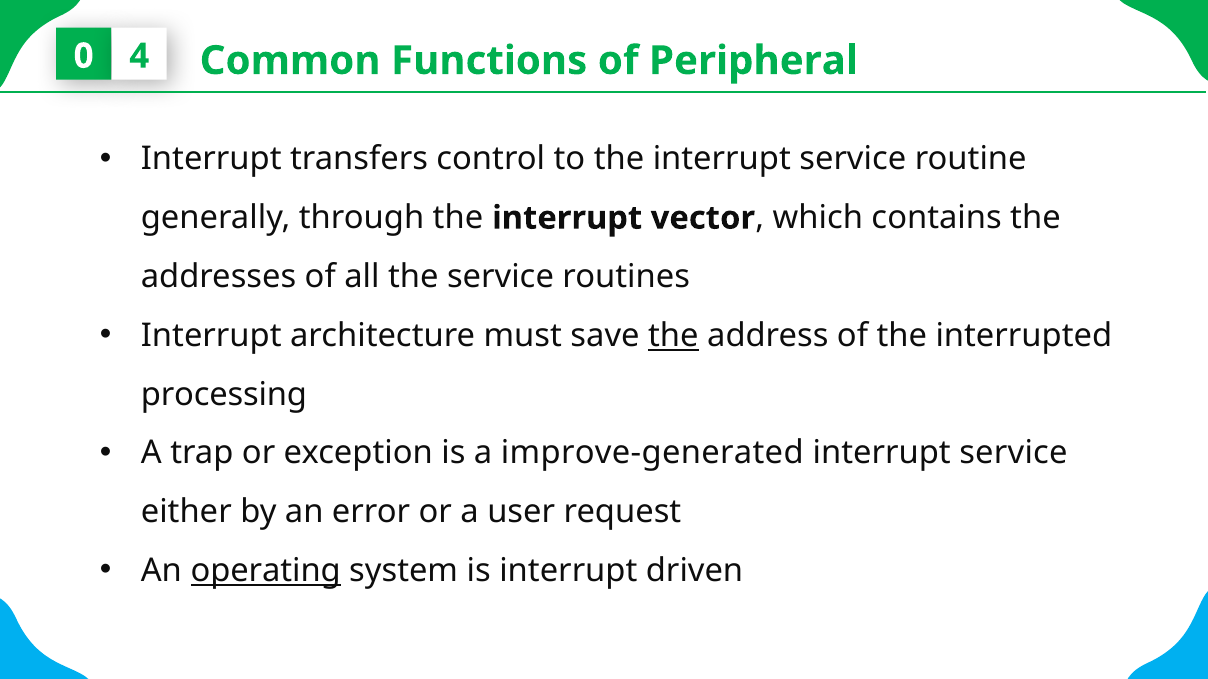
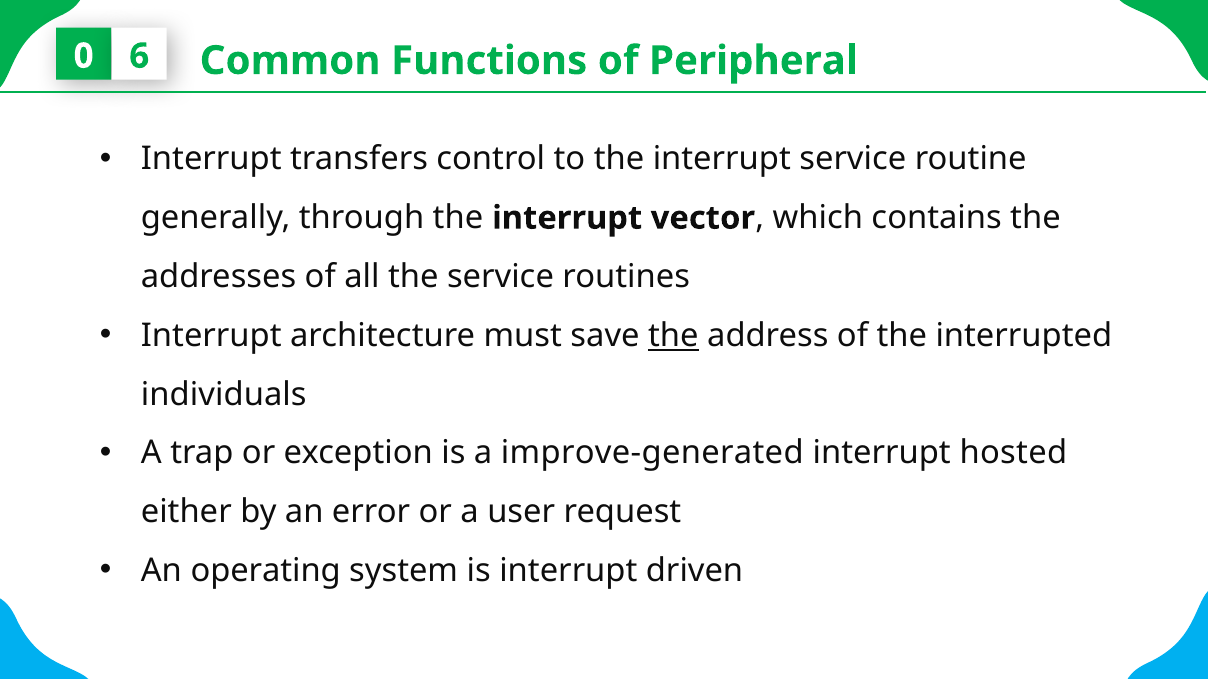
4: 4 -> 6 (139, 56)
processing: processing -> individuals (224, 395)
service: service -> hosted (1013, 454)
operating underline: present -> none (266, 571)
